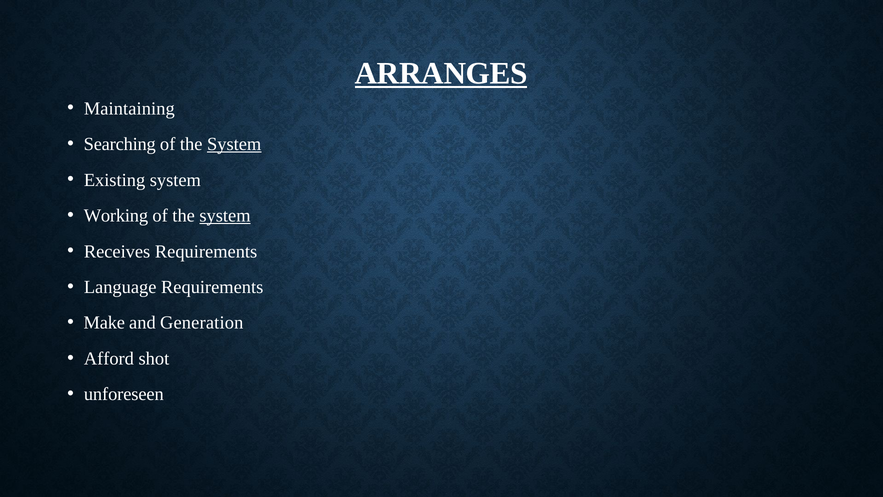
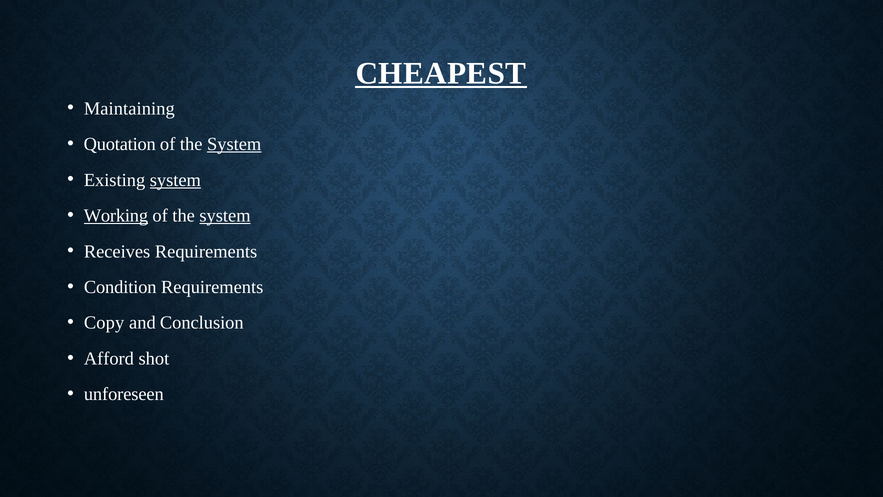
ARRANGES: ARRANGES -> CHEAPEST (441, 73)
Searching: Searching -> Quotation (120, 144)
system underline: none -> present (175, 180)
Working underline: none -> present (116, 216)
Language: Language -> Condition (120, 287)
Make: Make -> Copy (104, 323)
Generation: Generation -> Conclusion (202, 323)
